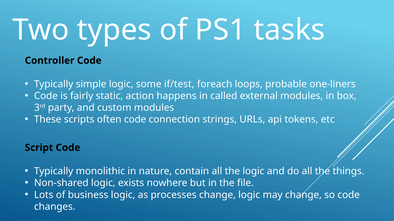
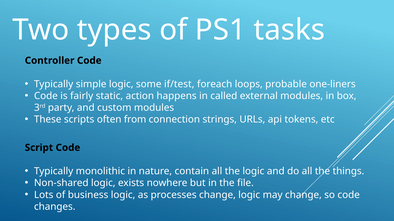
often code: code -> from (135, 120)
